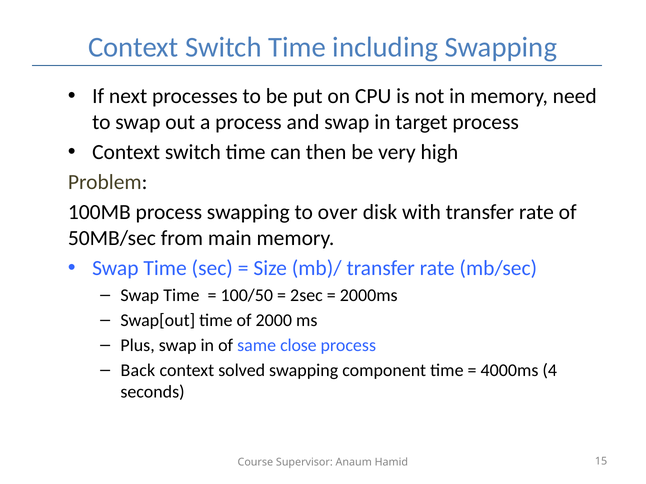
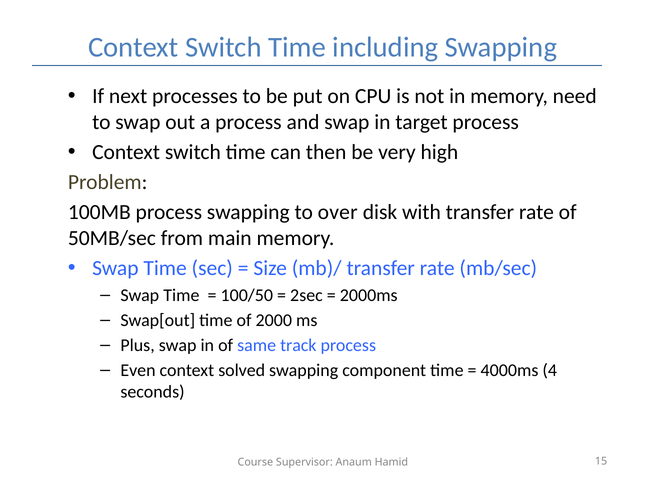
close: close -> track (298, 346)
Back: Back -> Even (138, 371)
